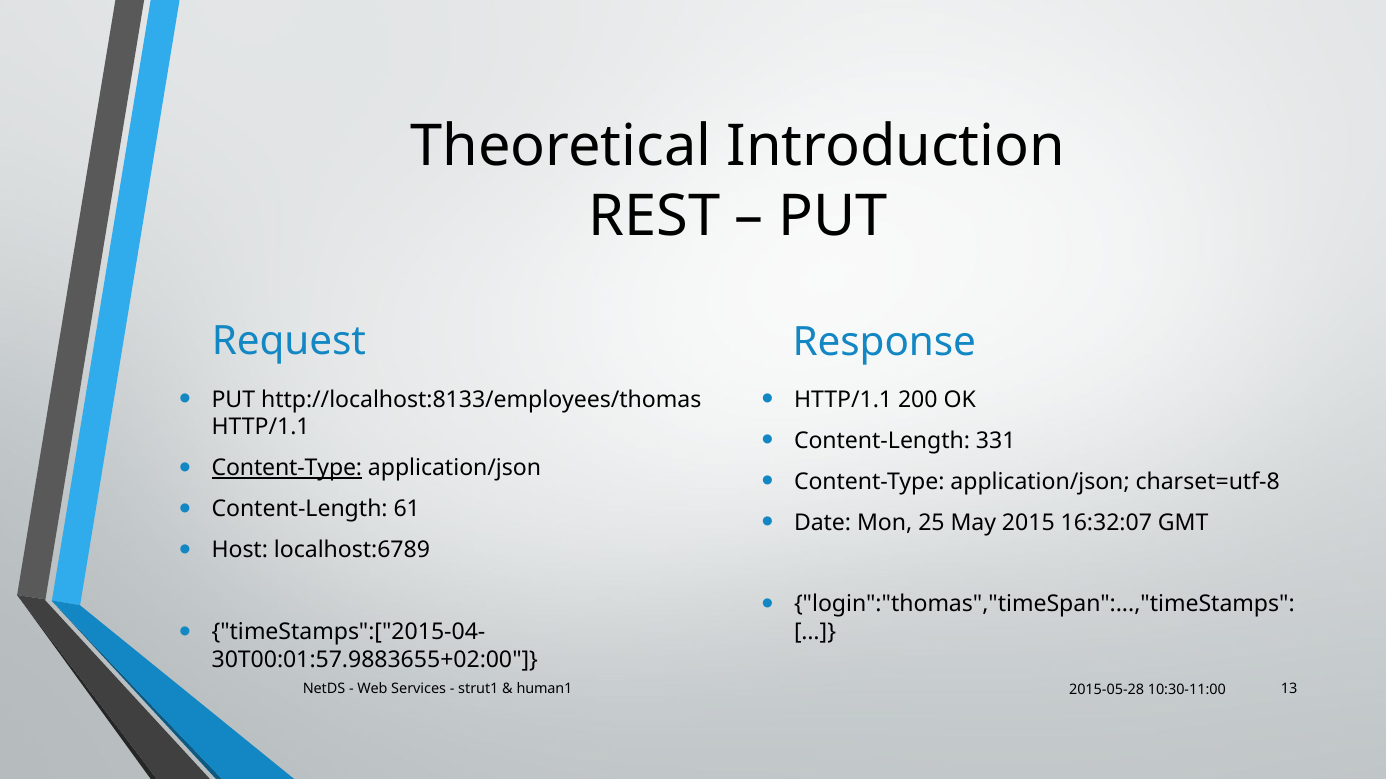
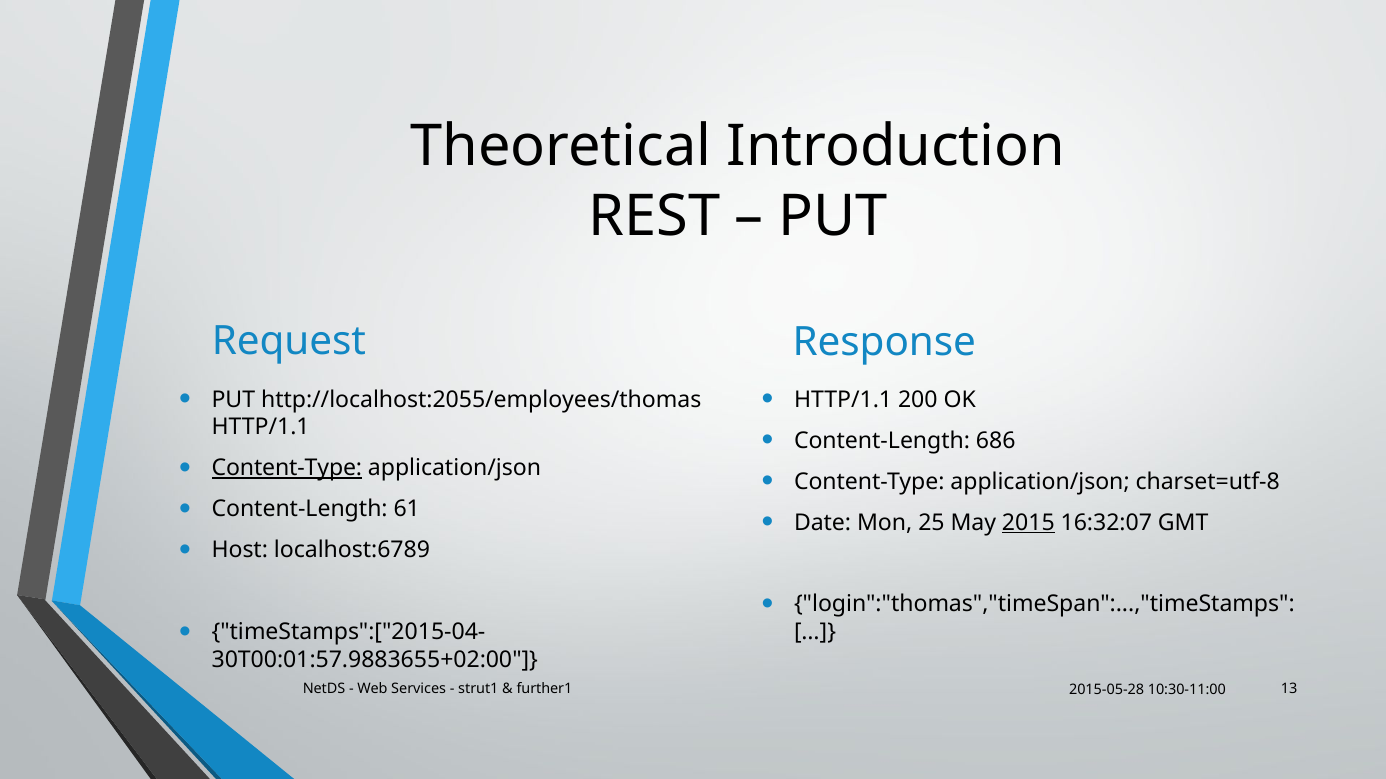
http://localhost:8133/employees/thomas: http://localhost:8133/employees/thomas -> http://localhost:2055/employees/thomas (481, 400)
331: 331 -> 686 (996, 441)
2015 underline: none -> present (1028, 523)
human1: human1 -> further1 (544, 689)
